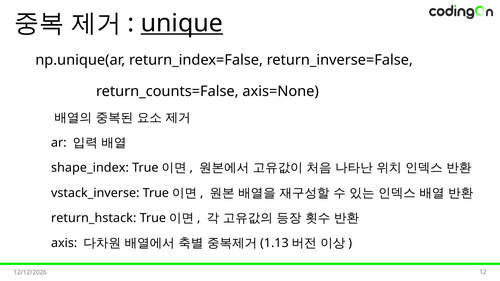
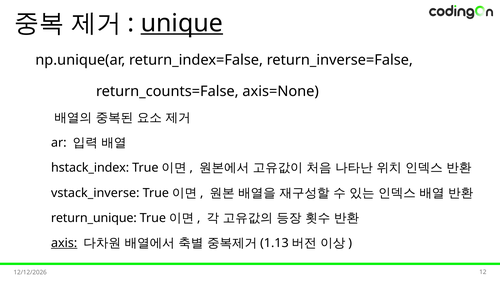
shape_index: shape_index -> hstack_index (90, 168)
return_hstack: return_hstack -> return_unique (94, 218)
axis underline: none -> present (64, 243)
